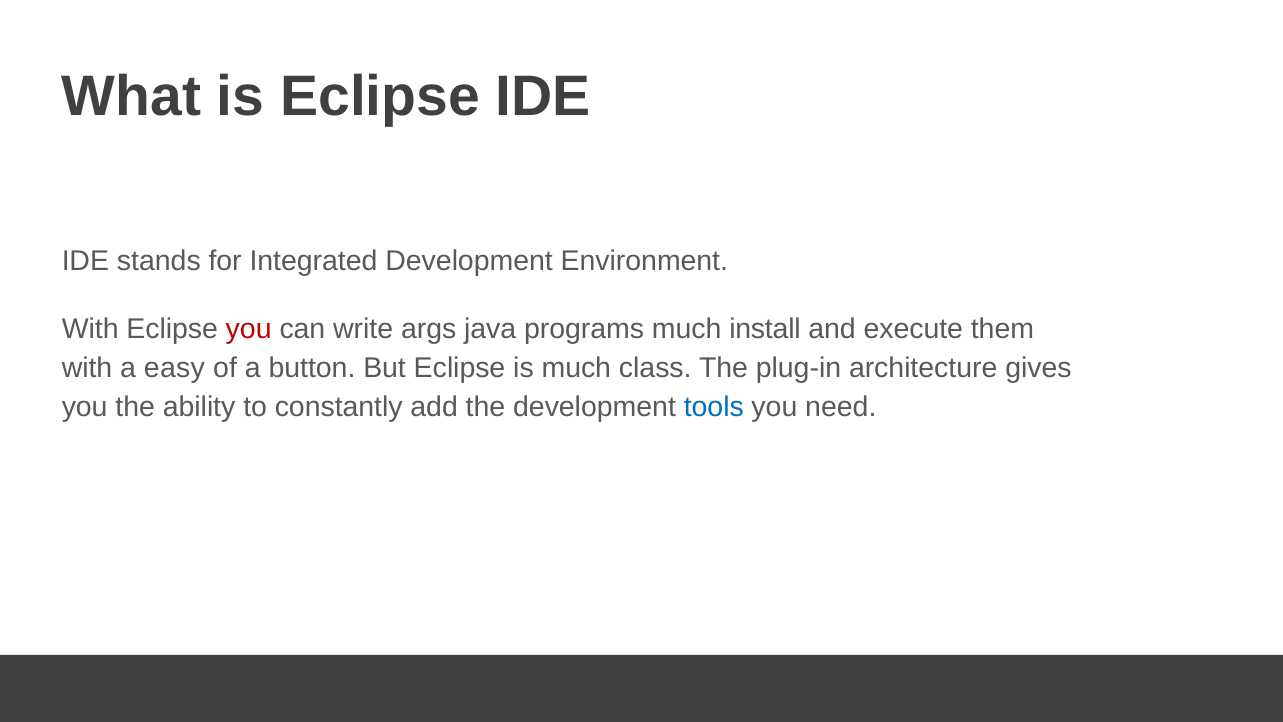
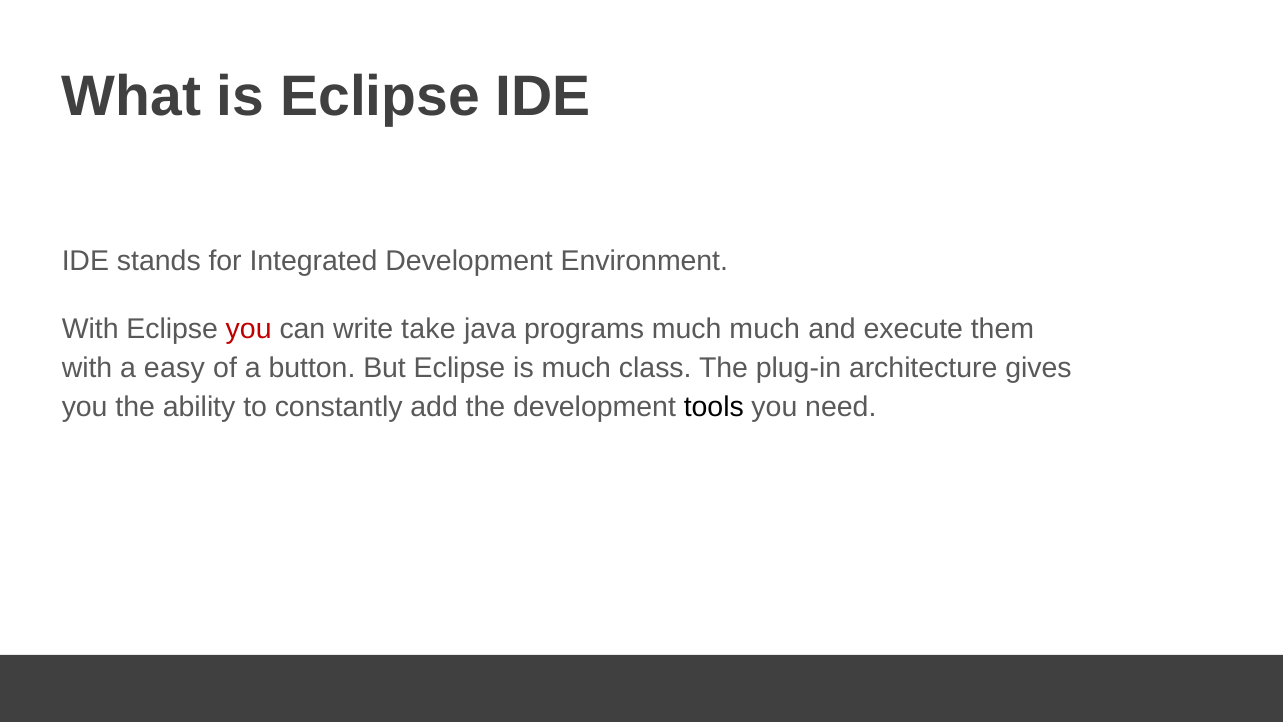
args: args -> take (428, 328)
much install: install -> much (765, 328)
tools colour: blue -> black (714, 407)
